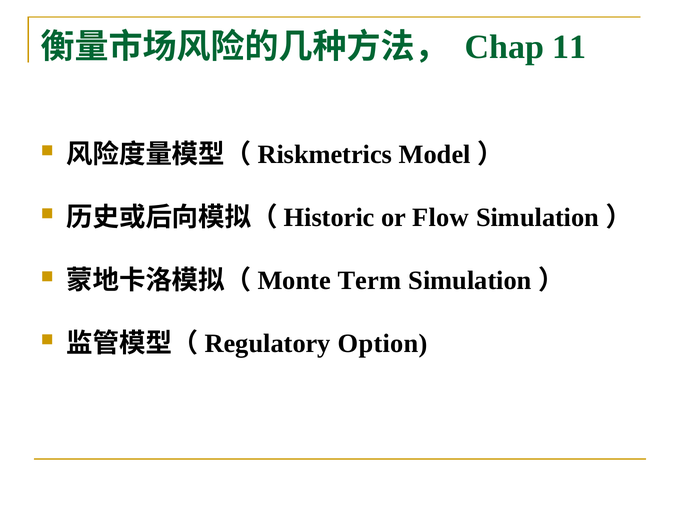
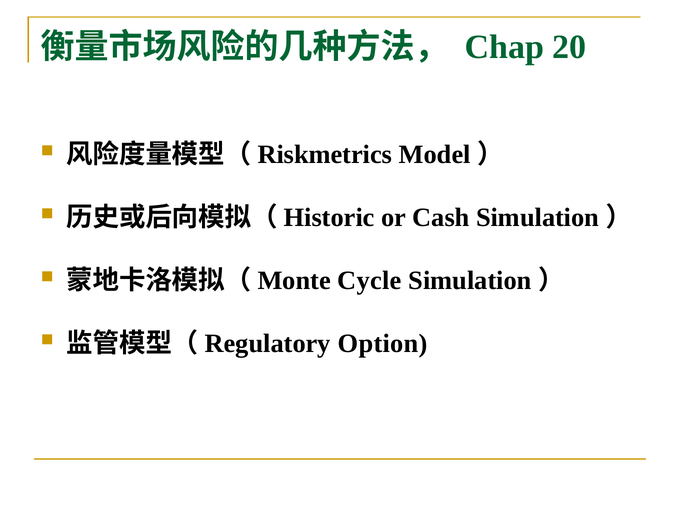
11: 11 -> 20 (569, 47)
Flow: Flow -> Cash (441, 217)
Term: Term -> Cycle (369, 280)
